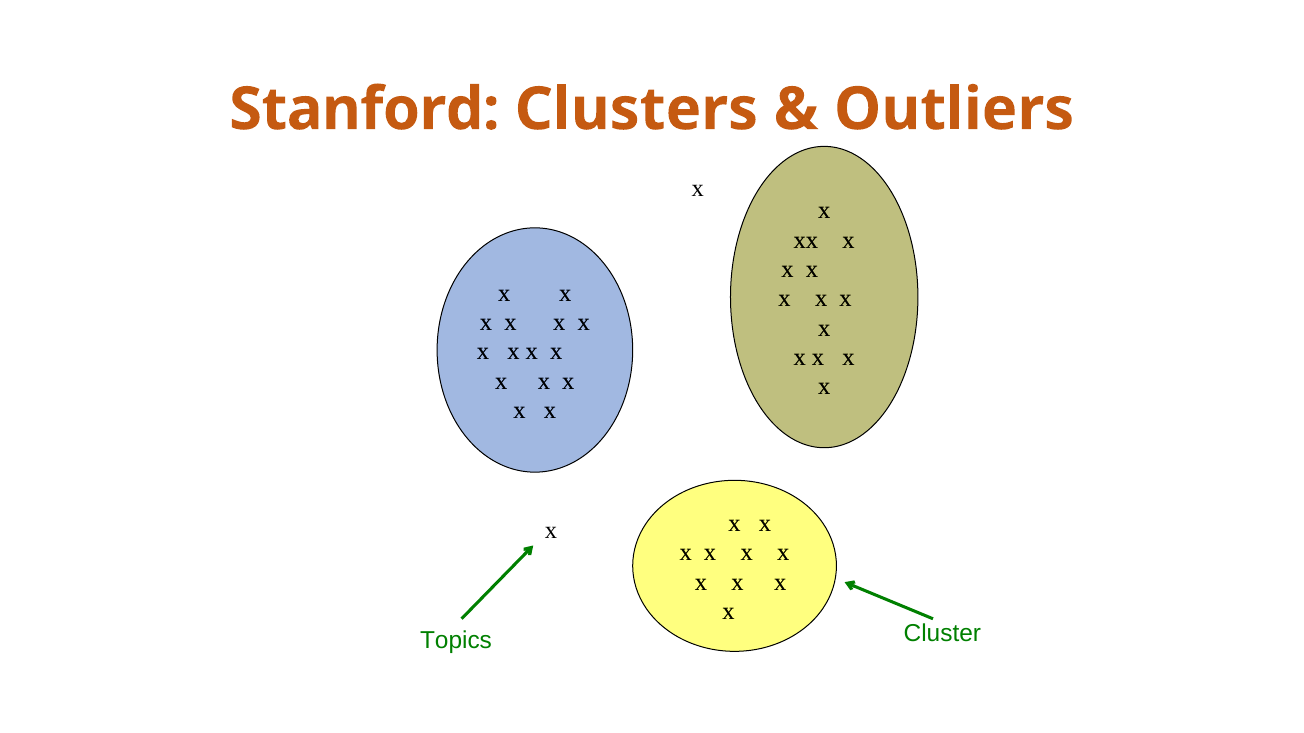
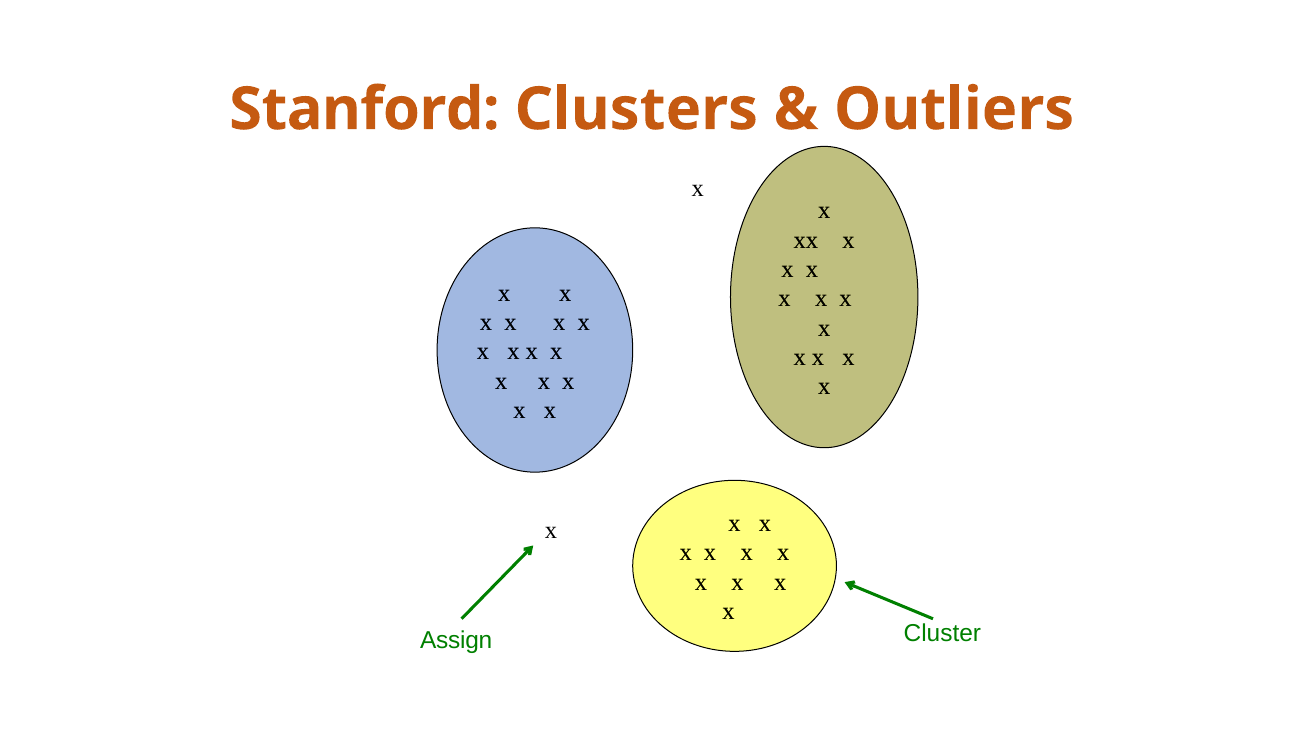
Topics: Topics -> Assign (456, 640)
